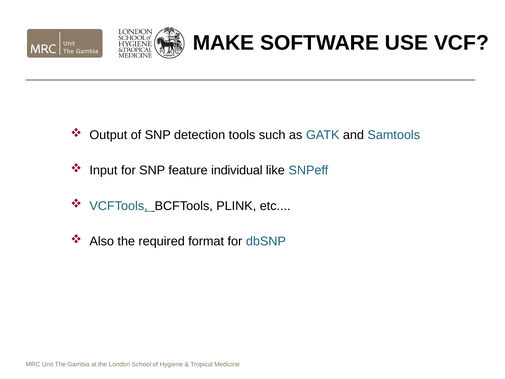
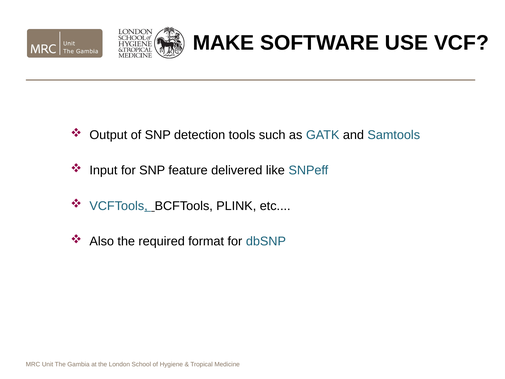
individual: individual -> delivered (237, 170)
